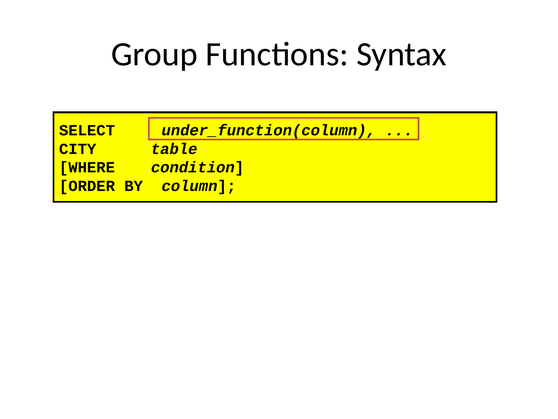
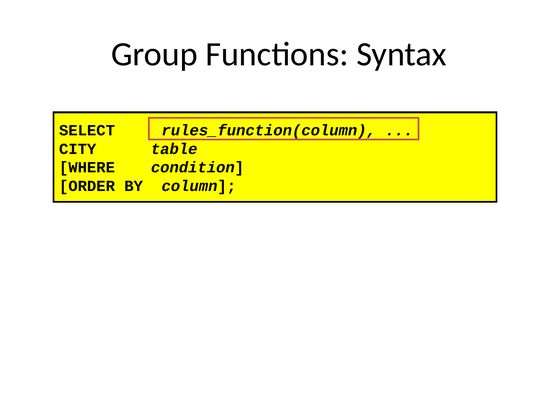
under_function(column: under_function(column -> rules_function(column (269, 130)
